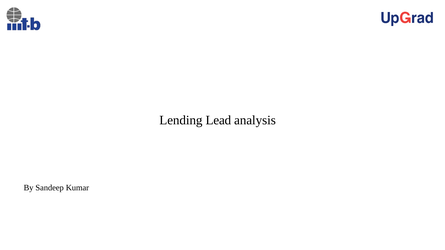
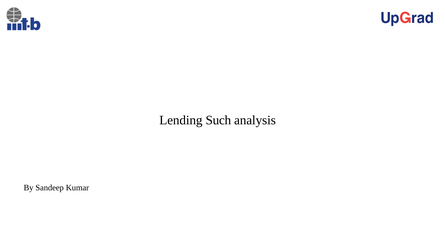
Lead: Lead -> Such (218, 120)
